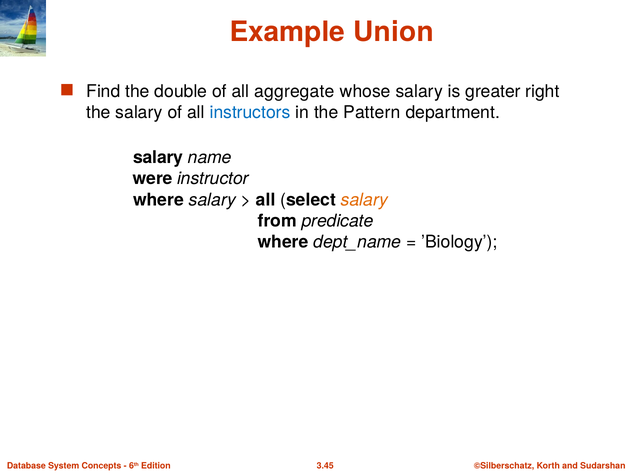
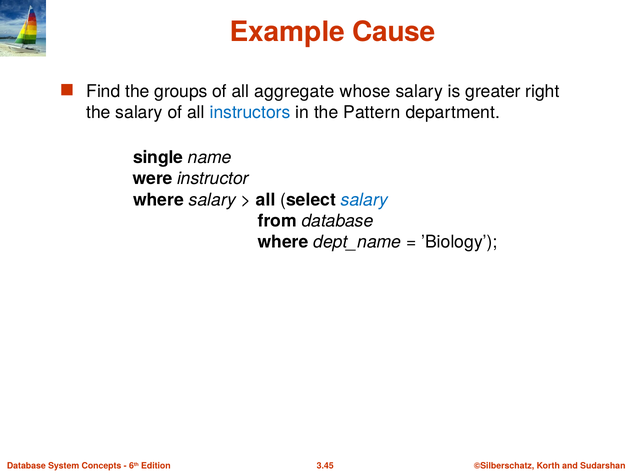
Union: Union -> Cause (394, 32)
double: double -> groups (181, 92)
salary: salary -> single (158, 158)
salary colour: orange -> blue (364, 200)
from predicate: predicate -> database (338, 221)
